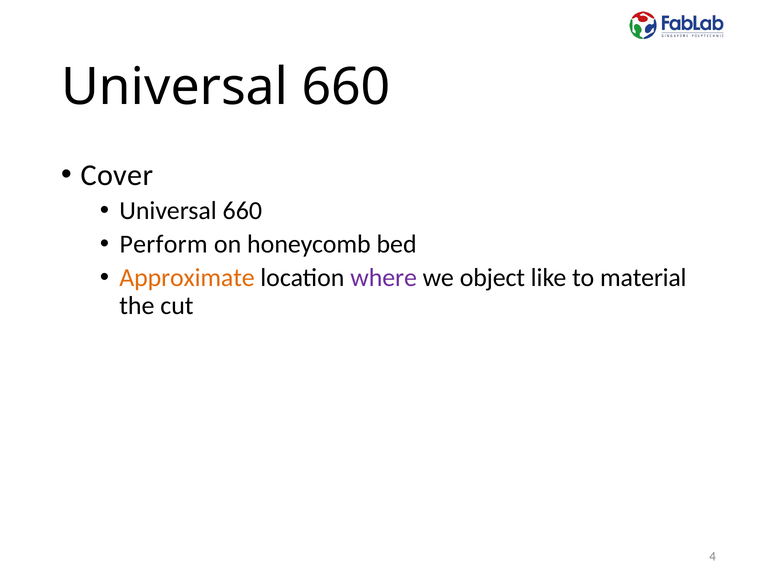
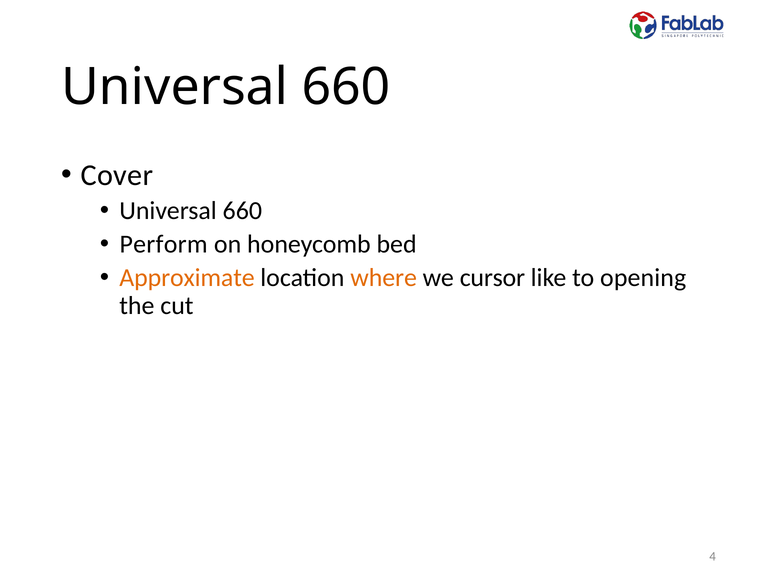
where colour: purple -> orange (384, 278)
object: object -> cursor (492, 278)
material: material -> opening (643, 278)
